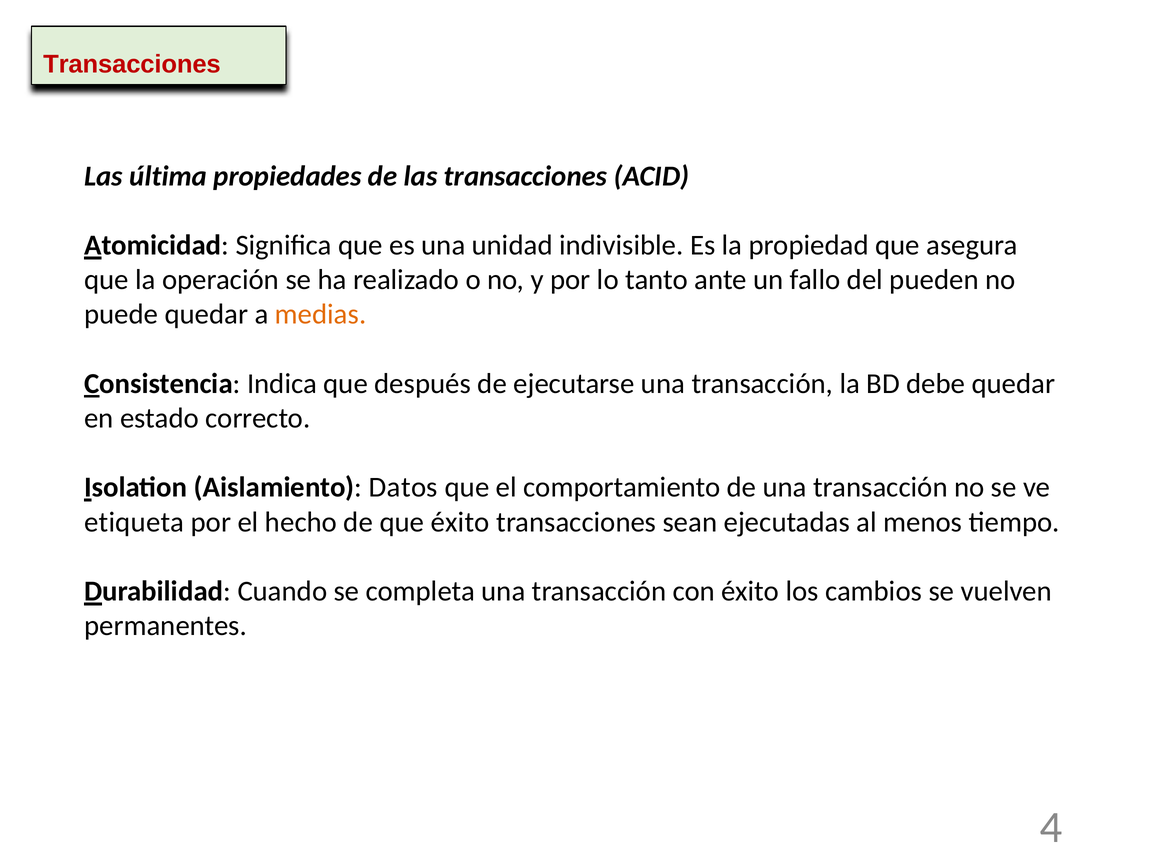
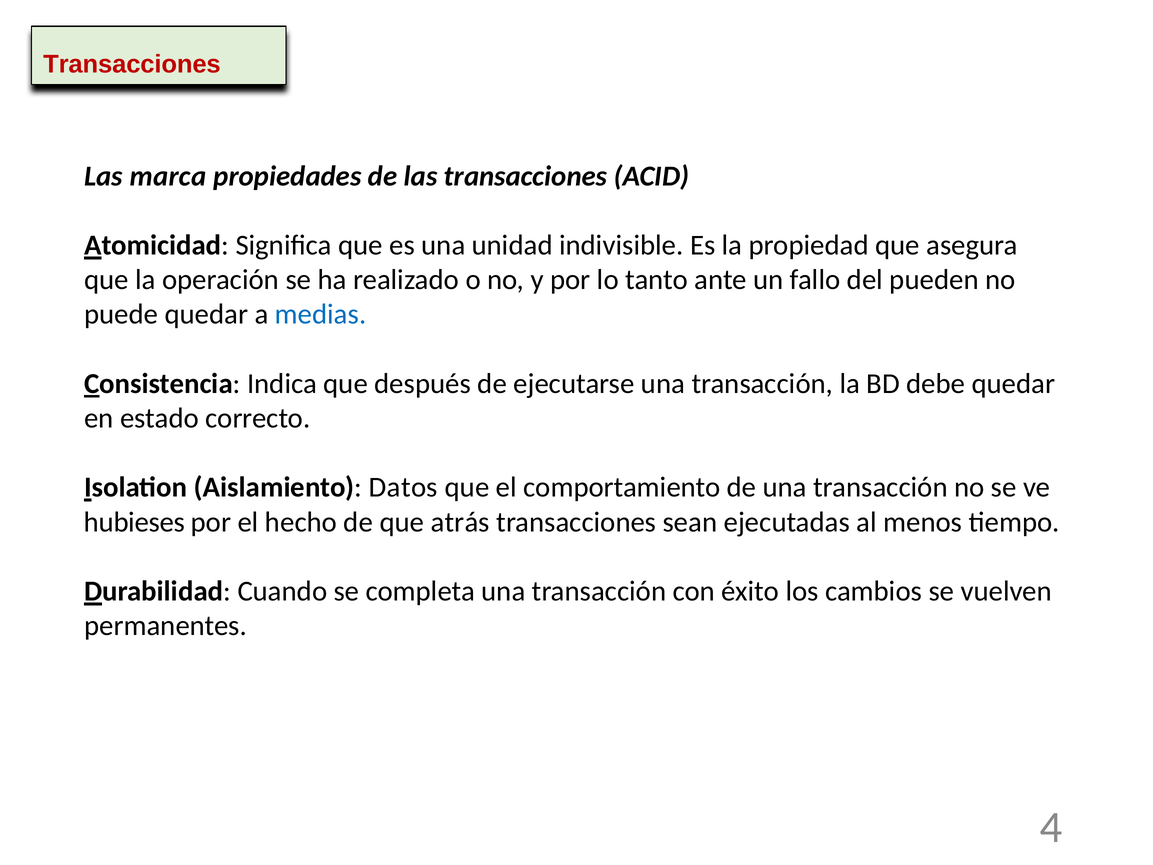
última: última -> marca (168, 176)
medias colour: orange -> blue (321, 314)
etiqueta: etiqueta -> hubieses (134, 522)
que éxito: éxito -> atrás (460, 522)
